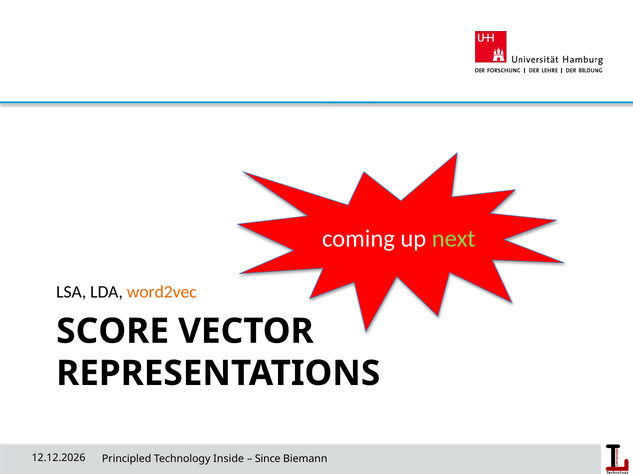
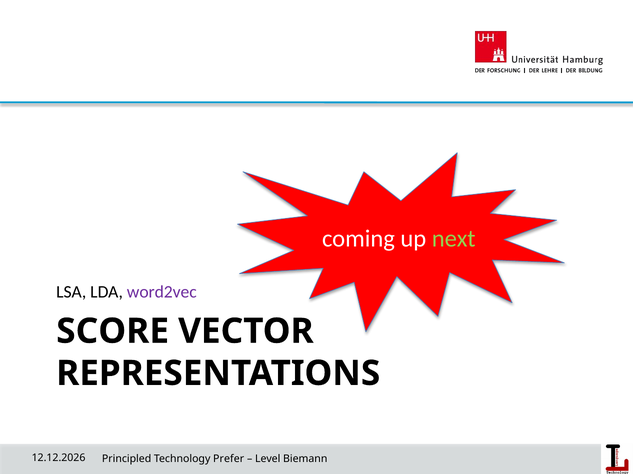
word2vec colour: orange -> purple (162, 293)
Inside: Inside -> Prefer (229, 459)
Since: Since -> Level (268, 459)
